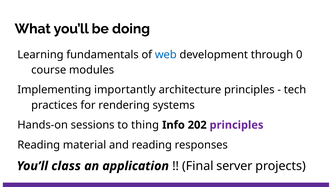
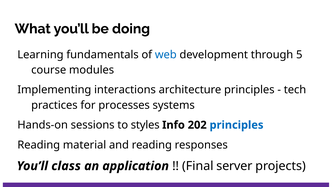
0: 0 -> 5 (299, 55)
importantly: importantly -> interactions (125, 90)
rendering: rendering -> processes (124, 105)
thing: thing -> styles (145, 125)
principles colour: purple -> blue (237, 125)
